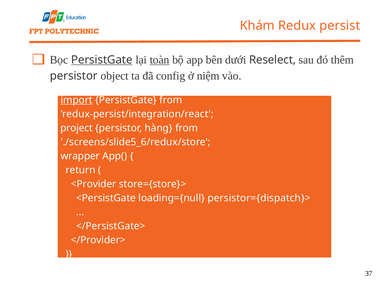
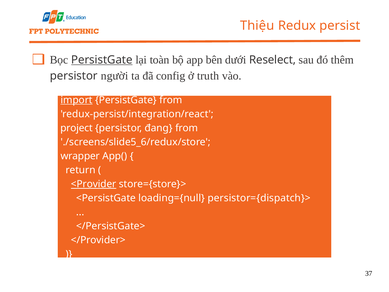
Khám: Khám -> Thiệu (257, 26)
toàn underline: present -> none (160, 60)
object: object -> người (115, 76)
niệm: niệm -> truth (208, 76)
hàng: hàng -> đang (159, 128)
<Provider underline: none -> present (94, 184)
